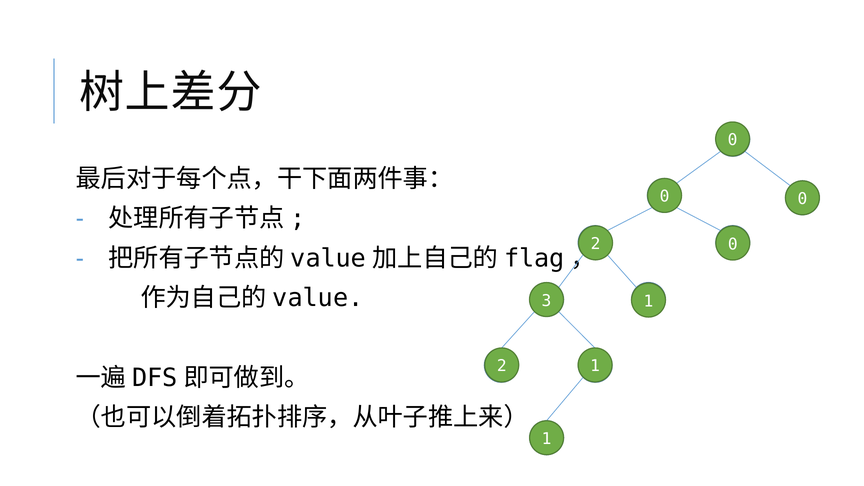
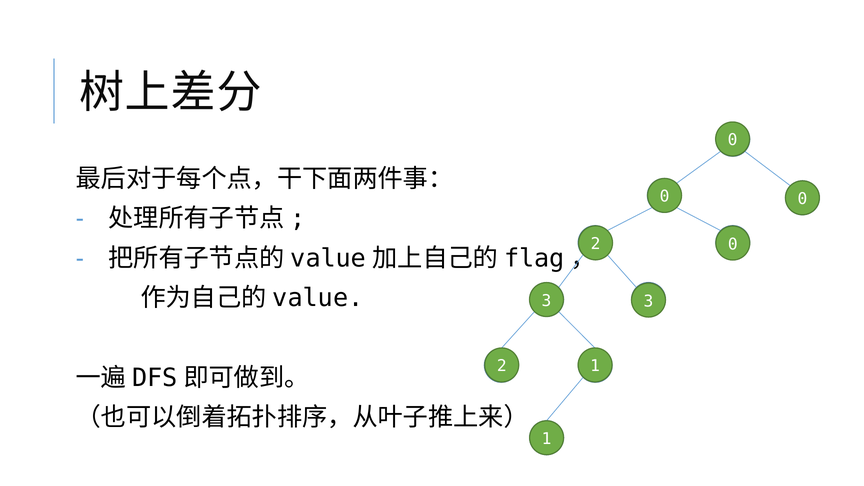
3 1: 1 -> 3 (648, 301)
